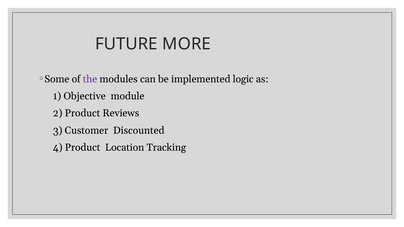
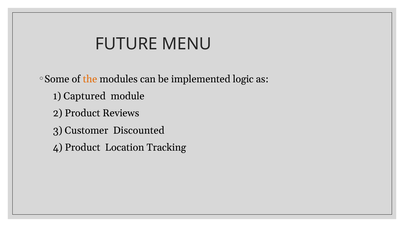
MORE: MORE -> MENU (187, 44)
the colour: purple -> orange (90, 79)
Objective: Objective -> Captured (85, 96)
